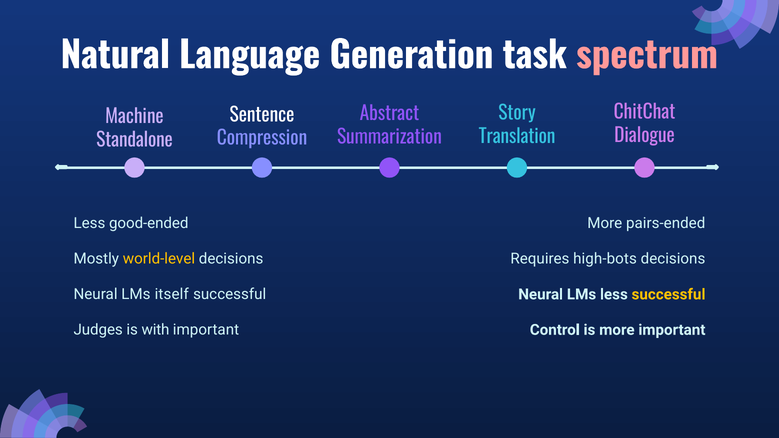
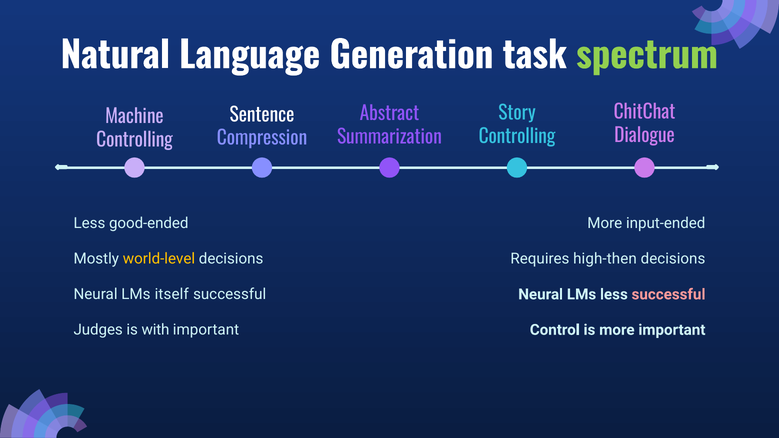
spectrum colour: pink -> light green (647, 56)
Translation: Translation -> Controlling (517, 137)
Standalone: Standalone -> Controlling (135, 140)
pairs-ended: pairs-ended -> input-ended (666, 224)
high-bots: high-bots -> high-then (605, 259)
successful colour: yellow -> pink (668, 294)
